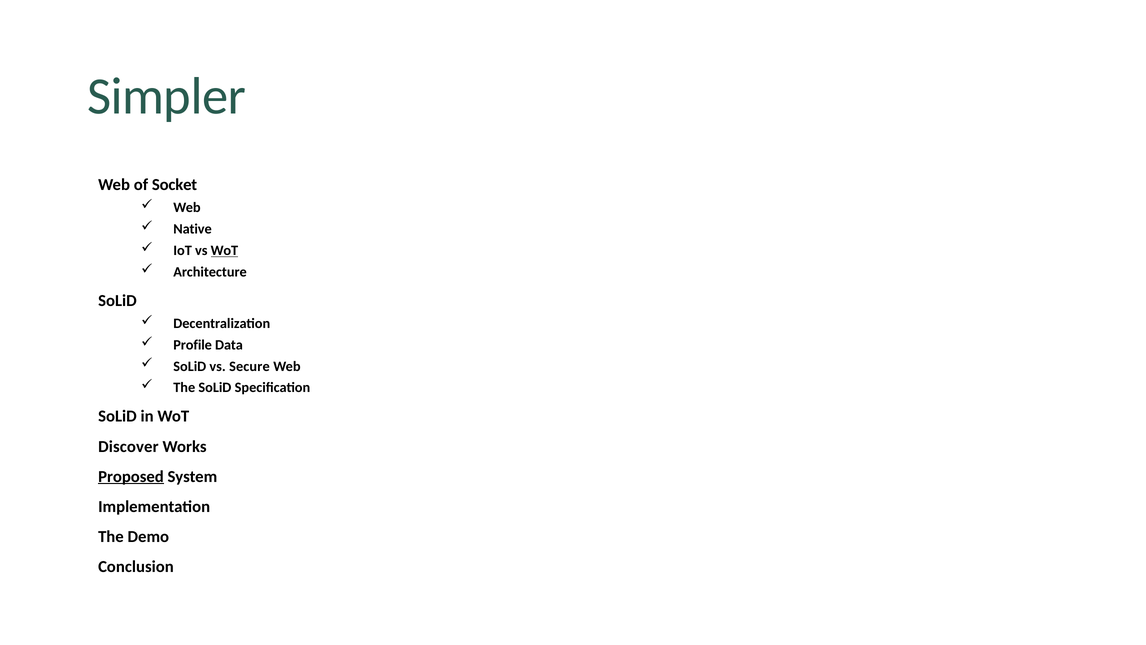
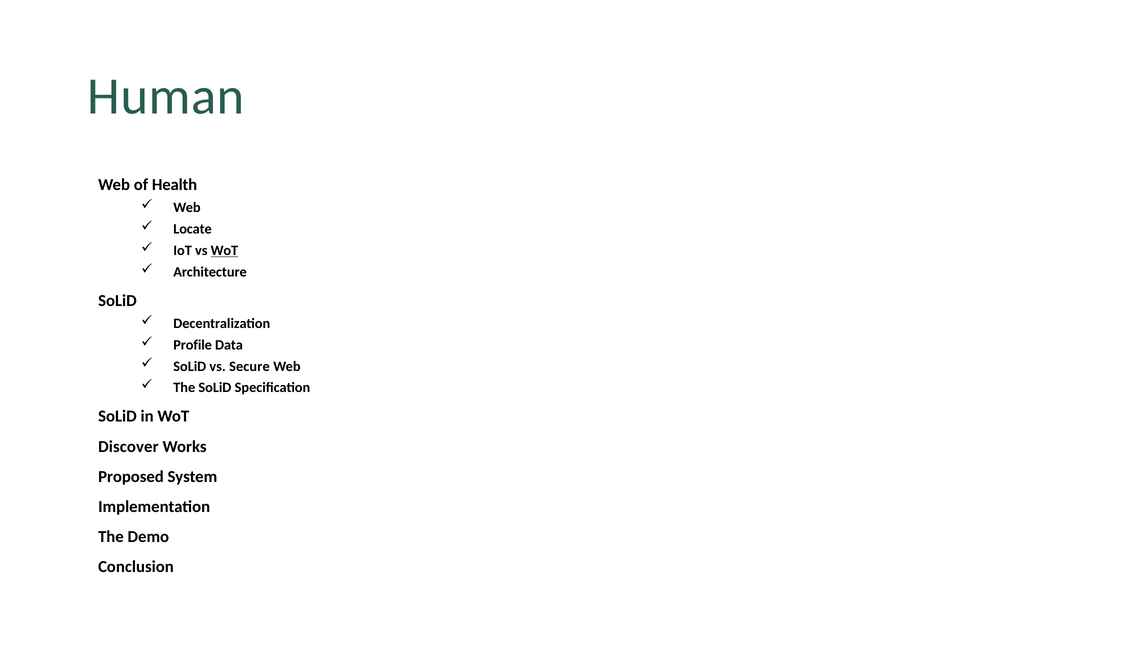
Simpler: Simpler -> Human (166, 96)
Socket: Socket -> Health (175, 185)
Native: Native -> Locate (193, 229)
Proposed underline: present -> none (131, 476)
